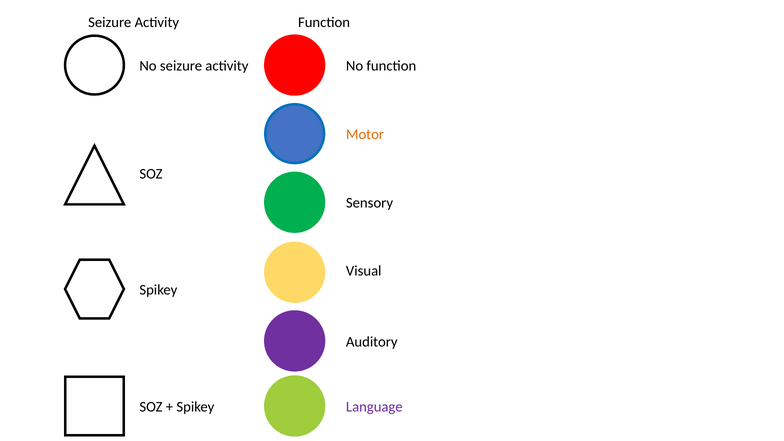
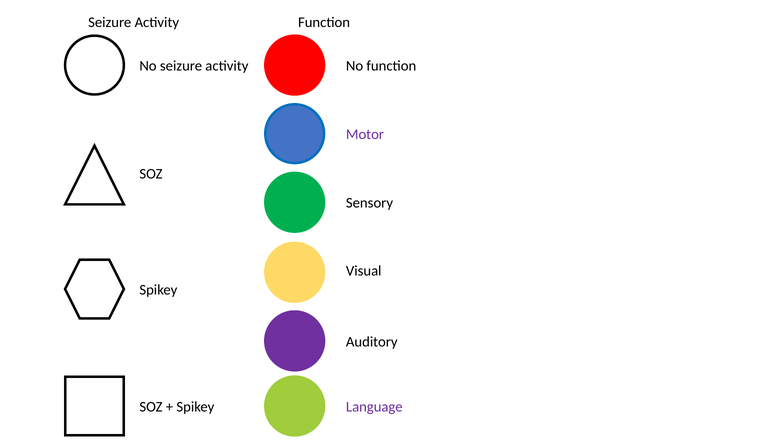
Motor colour: orange -> purple (365, 135)
